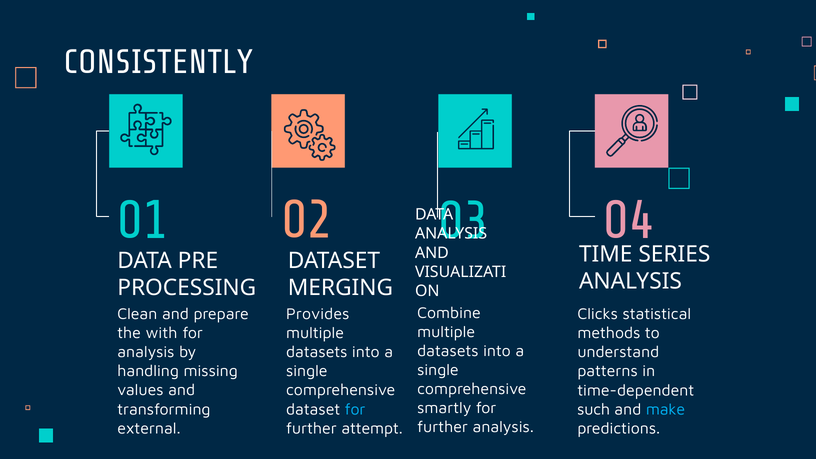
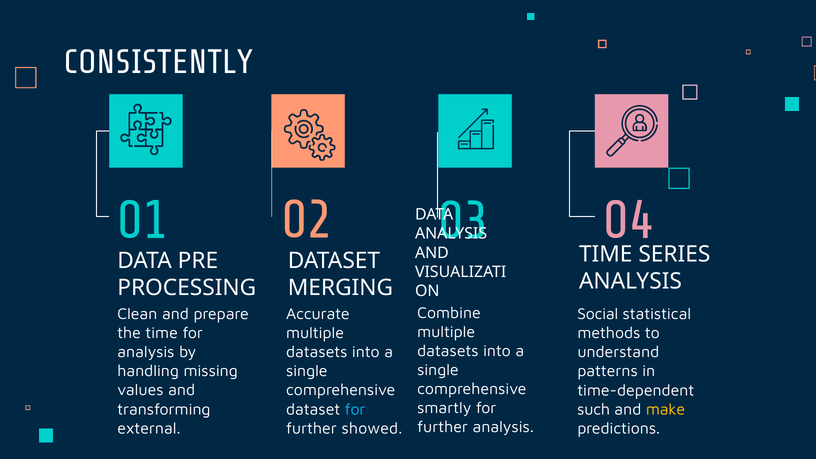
Provides: Provides -> Accurate (318, 314)
Clicks: Clicks -> Social (598, 314)
the with: with -> time (162, 333)
make colour: light blue -> yellow (665, 409)
attempt: attempt -> showed (372, 428)
